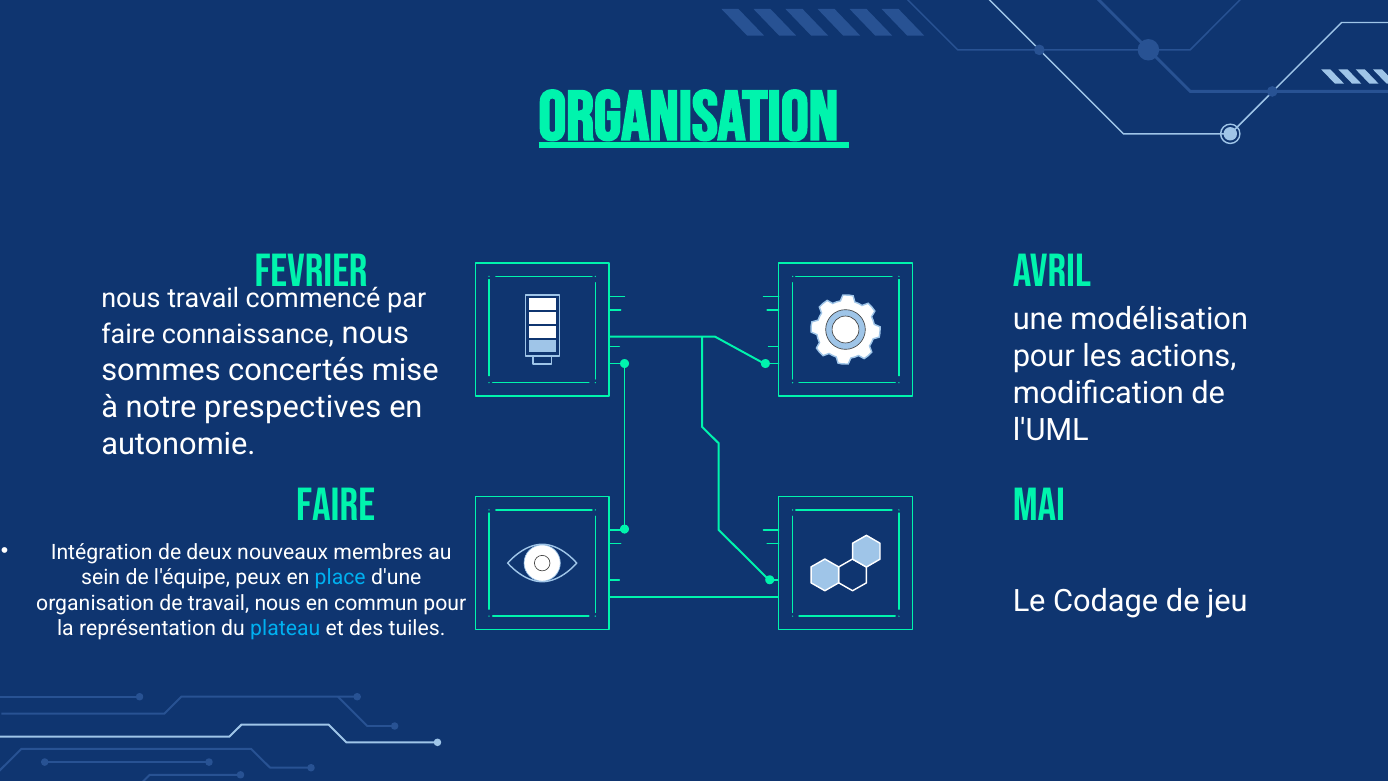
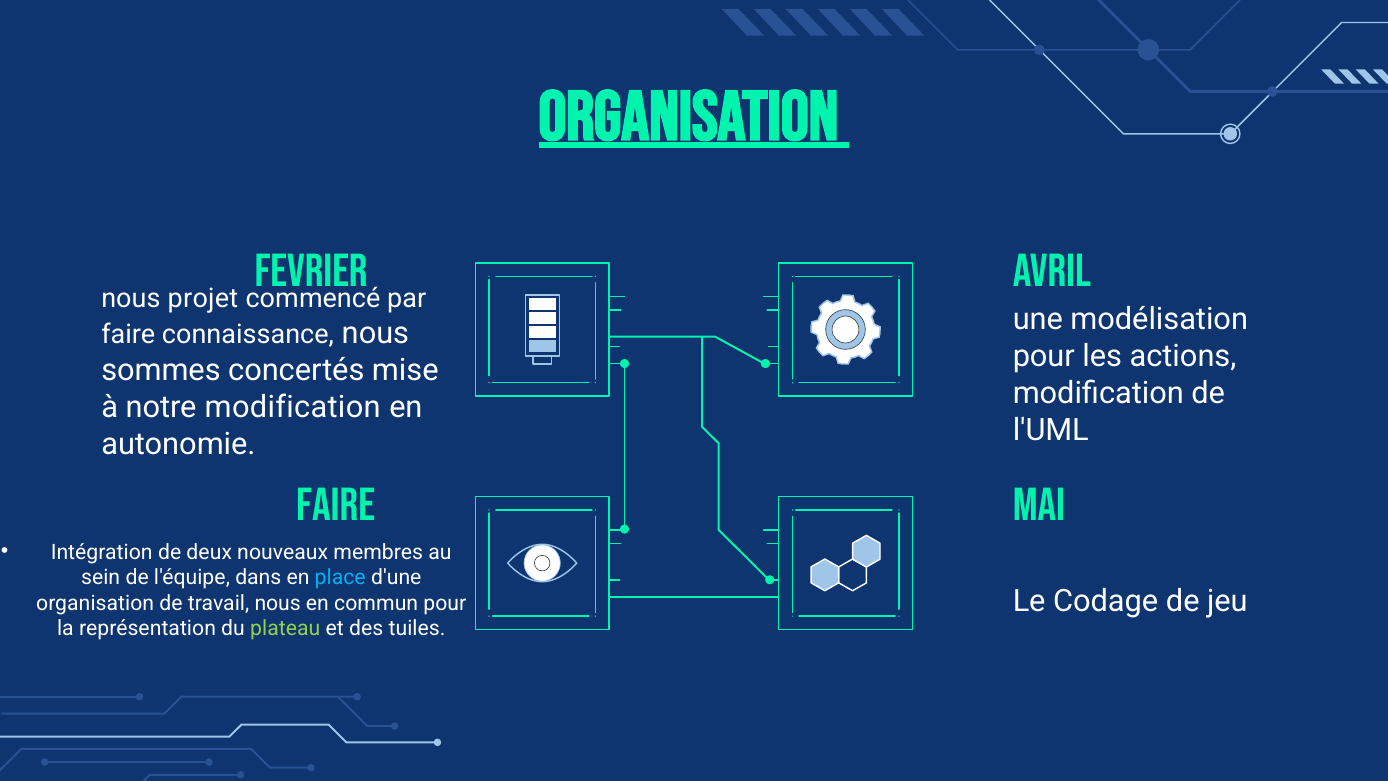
nous travail: travail -> projet (203, 298)
notre prespectives: prespectives -> modification (293, 407)
peux: peux -> dans (258, 577)
plateau colour: light blue -> light green (285, 628)
